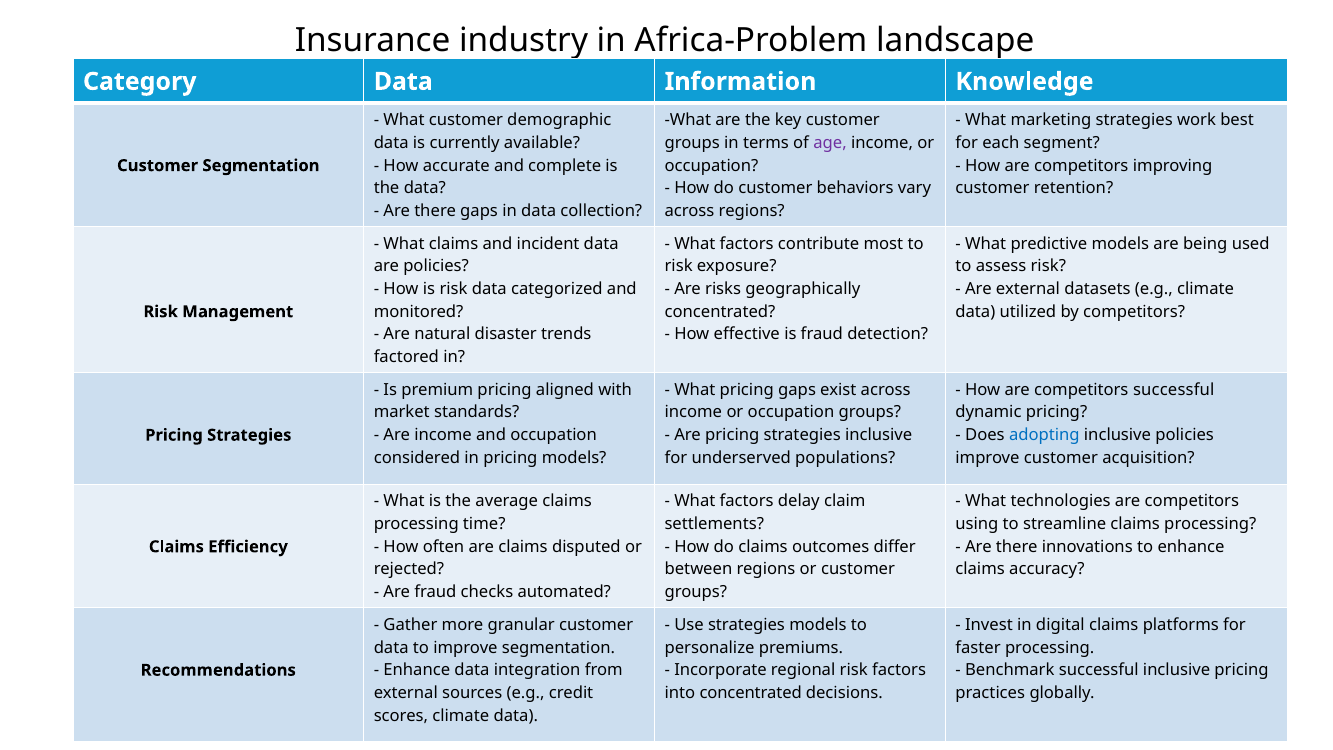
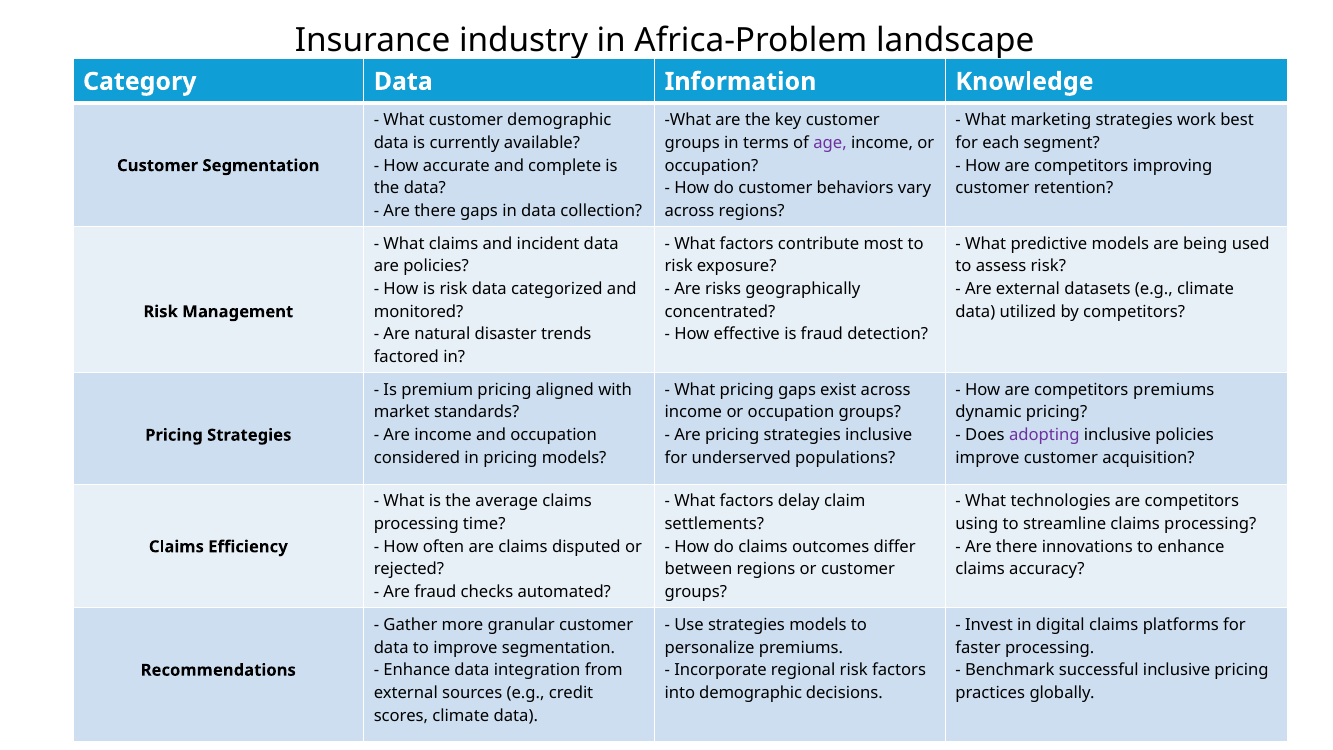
competitors successful: successful -> premiums (1174, 390)
adopting colour: blue -> purple (1044, 435)
into concentrated: concentrated -> demographic (751, 693)
